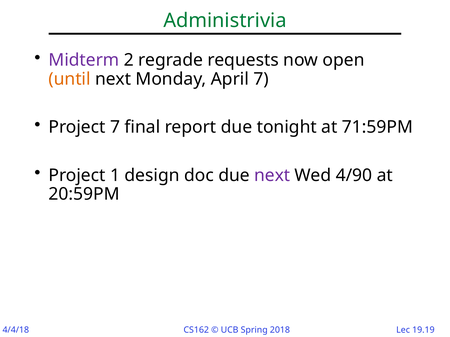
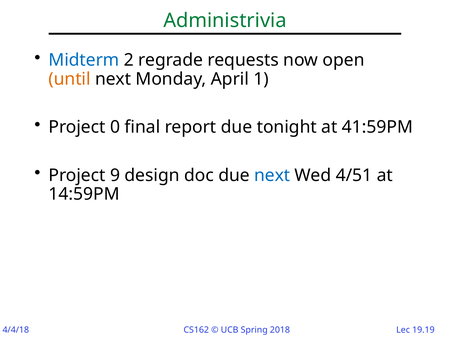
Midterm colour: purple -> blue (84, 60)
April 7: 7 -> 1 (261, 79)
Project 7: 7 -> 0 (115, 127)
71:59PM: 71:59PM -> 41:59PM (377, 127)
1: 1 -> 9 (115, 176)
next colour: purple -> blue (272, 176)
4/90: 4/90 -> 4/51 (354, 176)
20:59PM: 20:59PM -> 14:59PM (84, 194)
